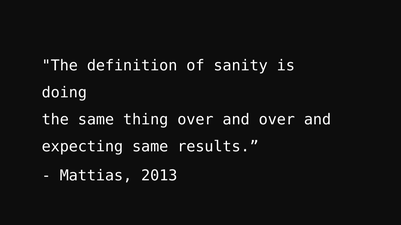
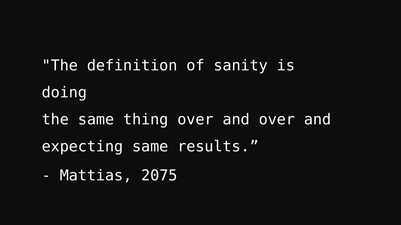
2013: 2013 -> 2075 (159, 176)
